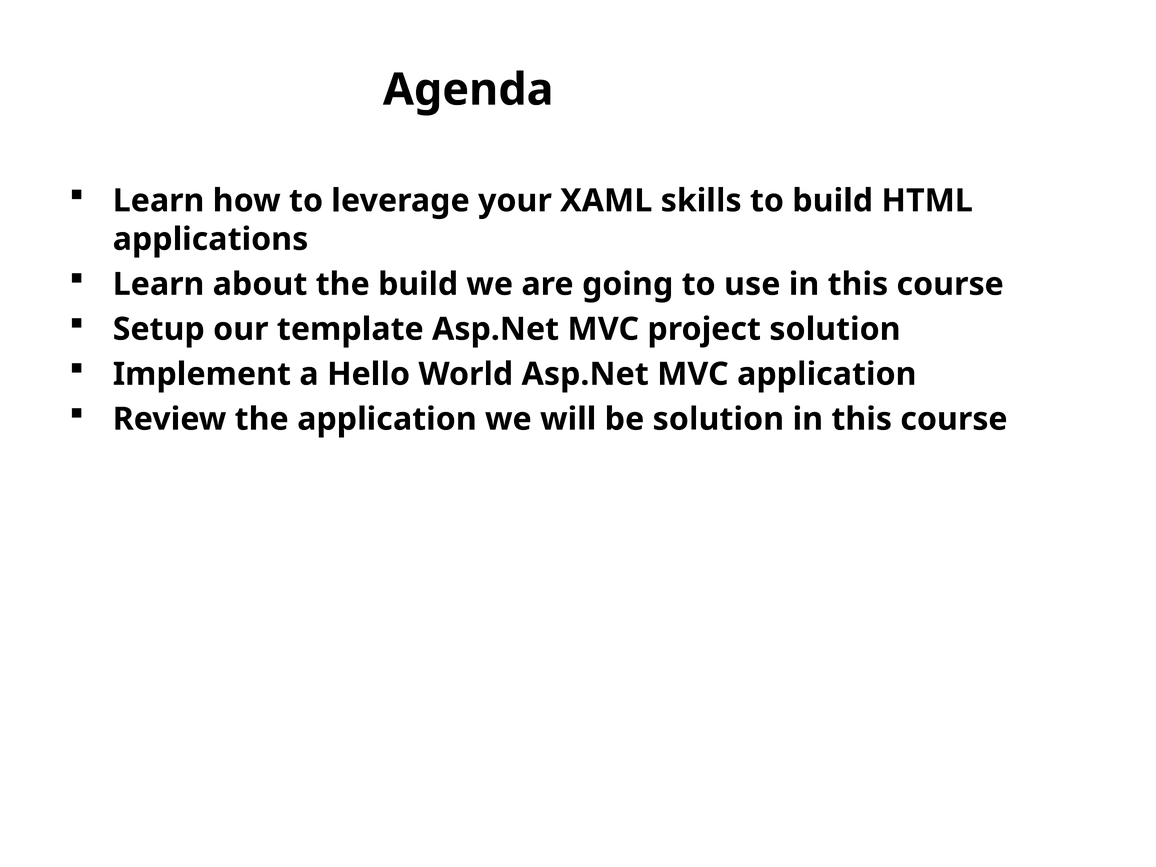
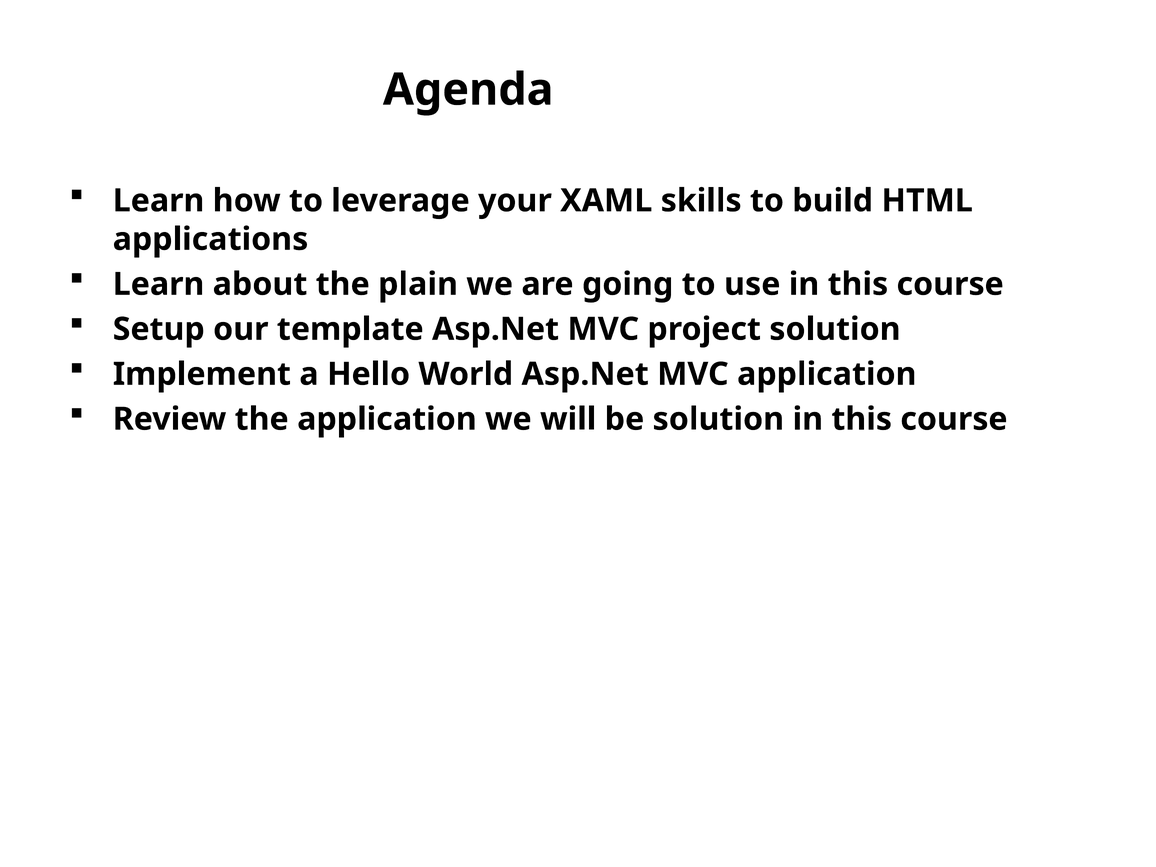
the build: build -> plain (418, 284)
